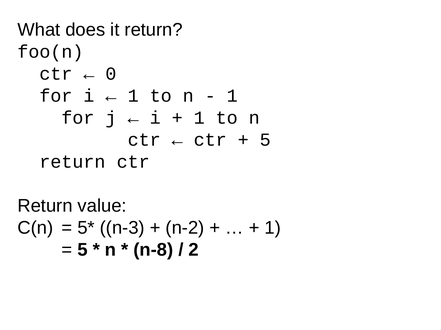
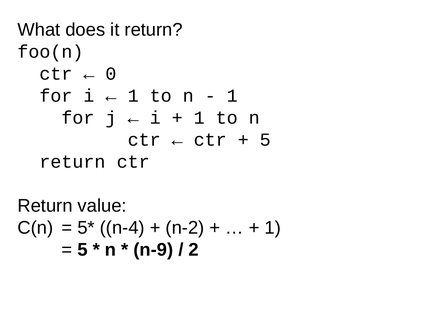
n-3: n-3 -> n-4 (122, 228)
n-8: n-8 -> n-9 (153, 250)
